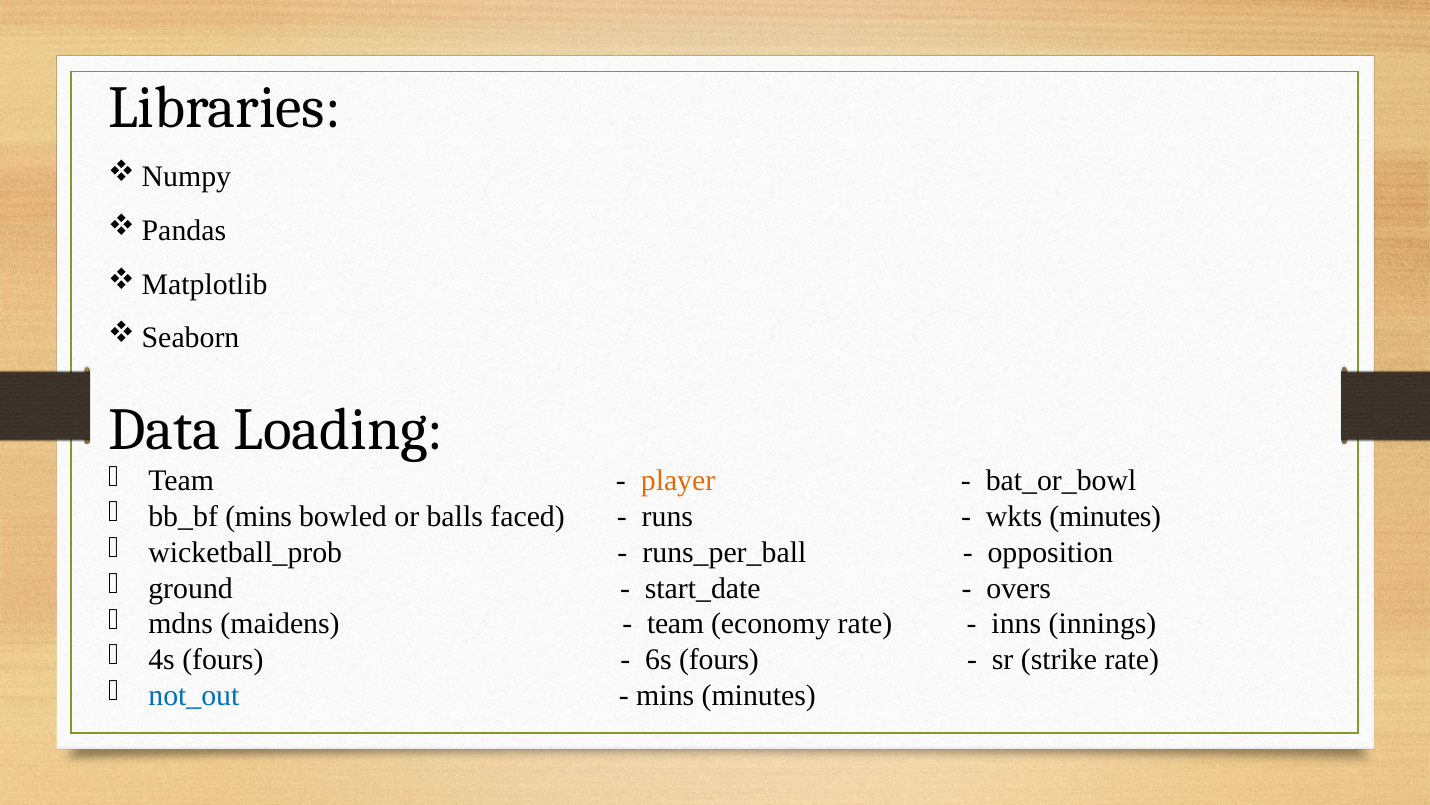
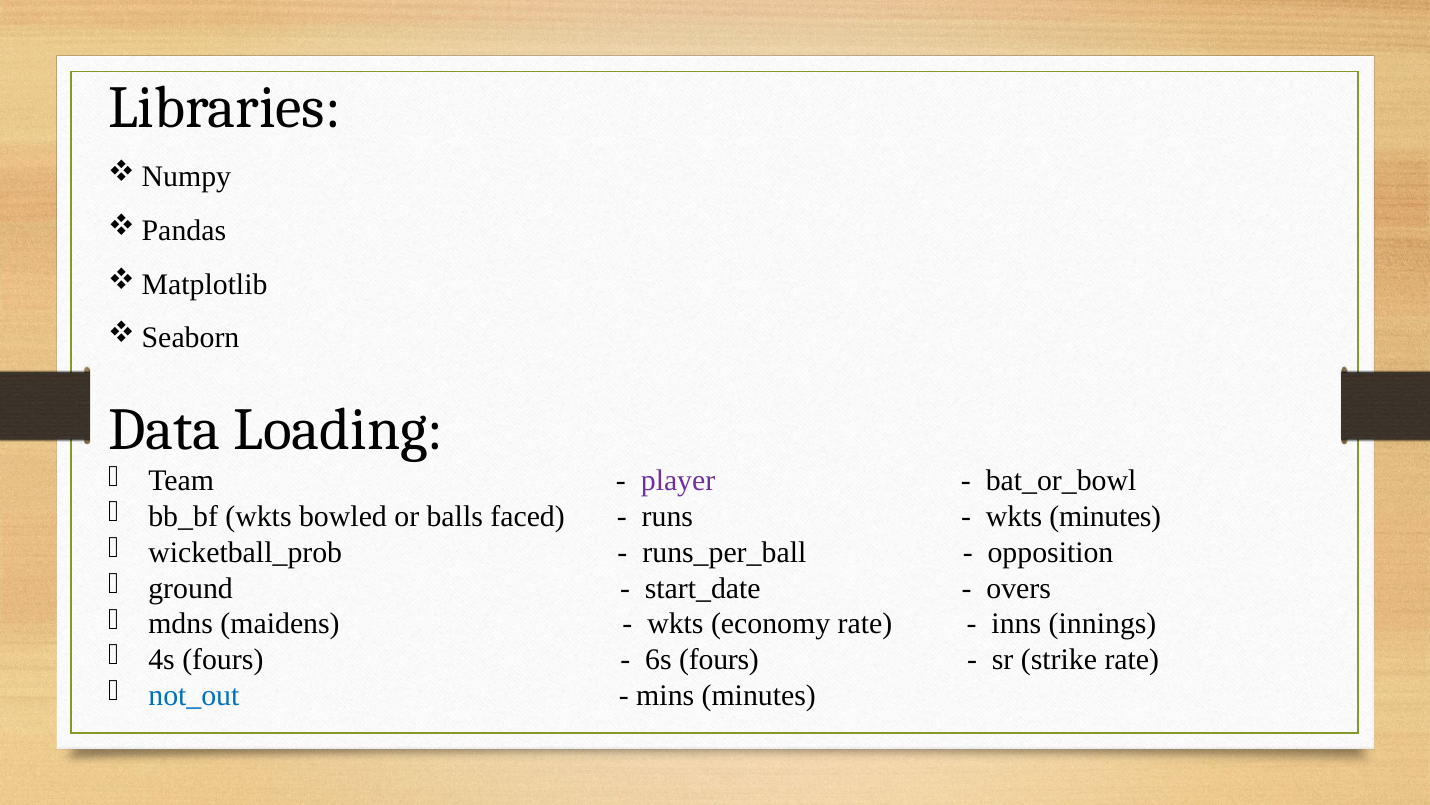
player colour: orange -> purple (678, 481)
bb_bf mins: mins -> wkts (258, 516)
team: team -> wkts (675, 624)
